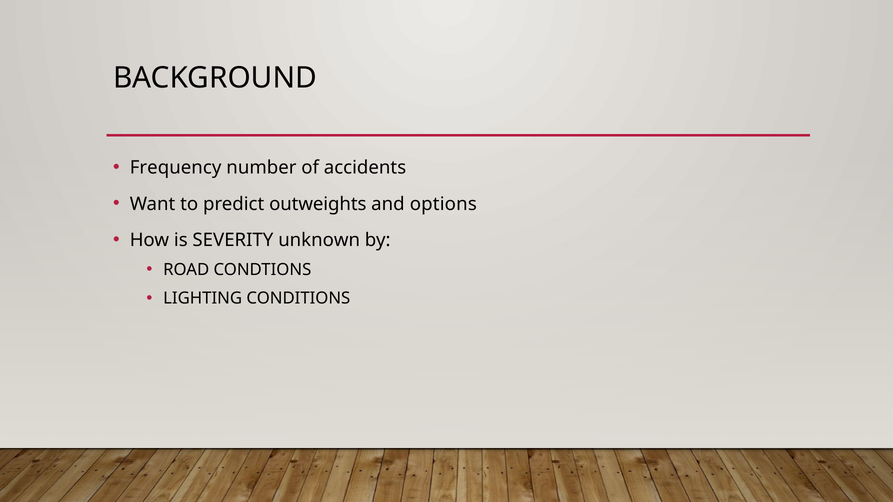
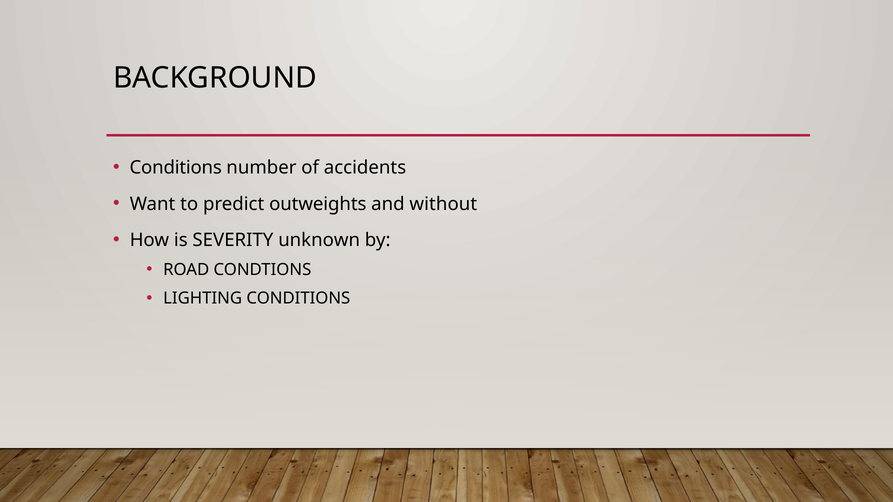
Frequency: Frequency -> Conditions (176, 168)
options: options -> without (443, 204)
